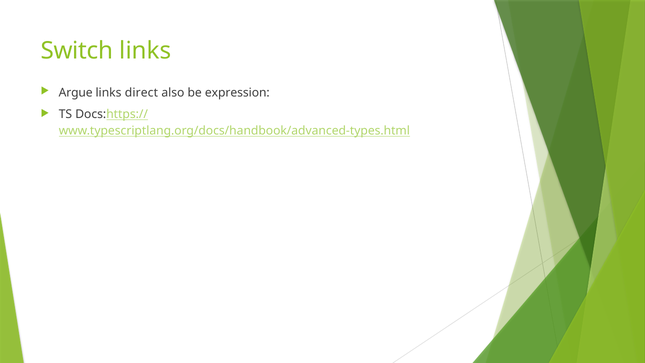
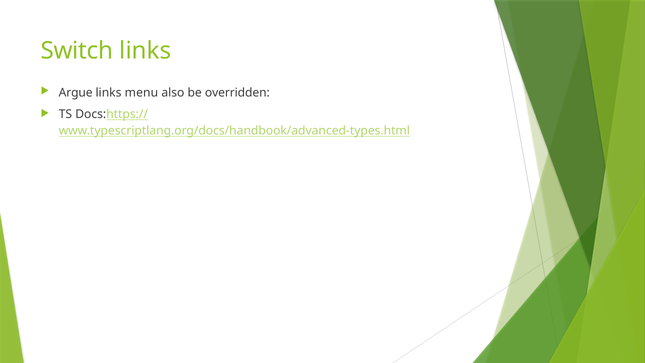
direct: direct -> menu (141, 93)
expression: expression -> overridden (237, 93)
